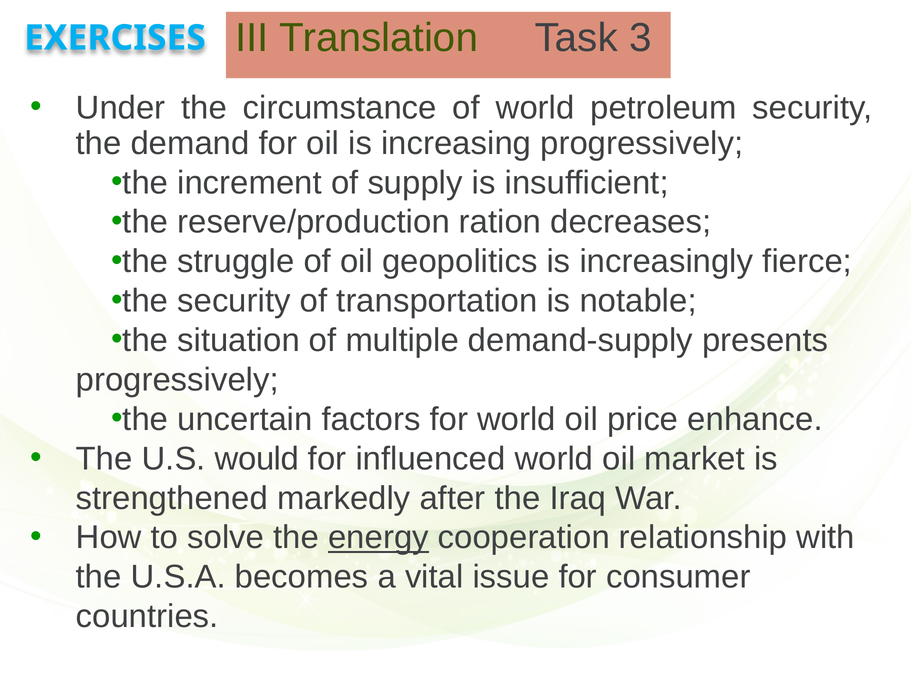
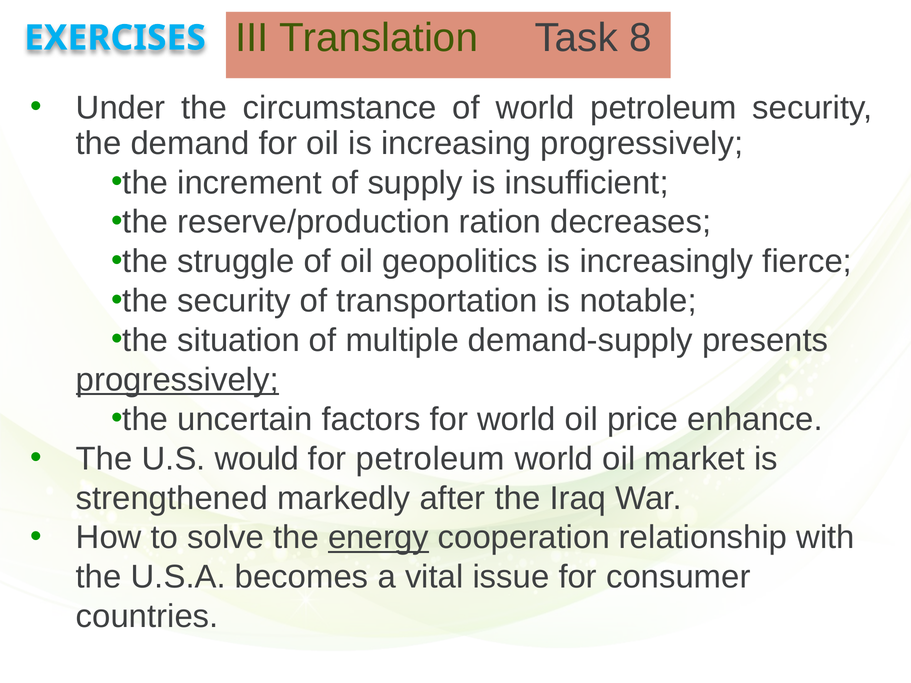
3: 3 -> 8 (640, 38)
progressively underline: none -> present (177, 380)
for influenced: influenced -> petroleum (430, 459)
